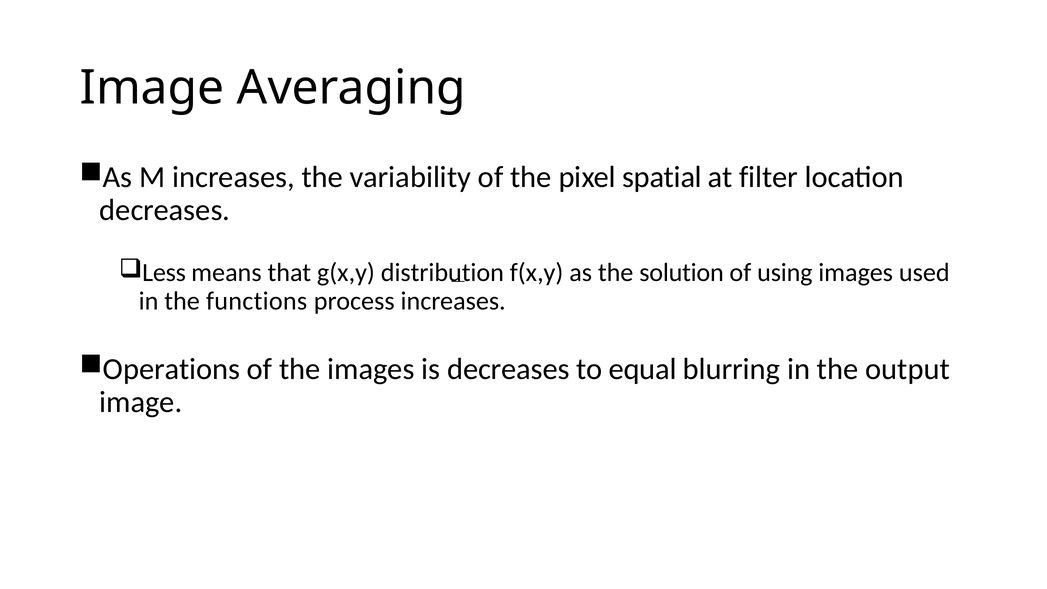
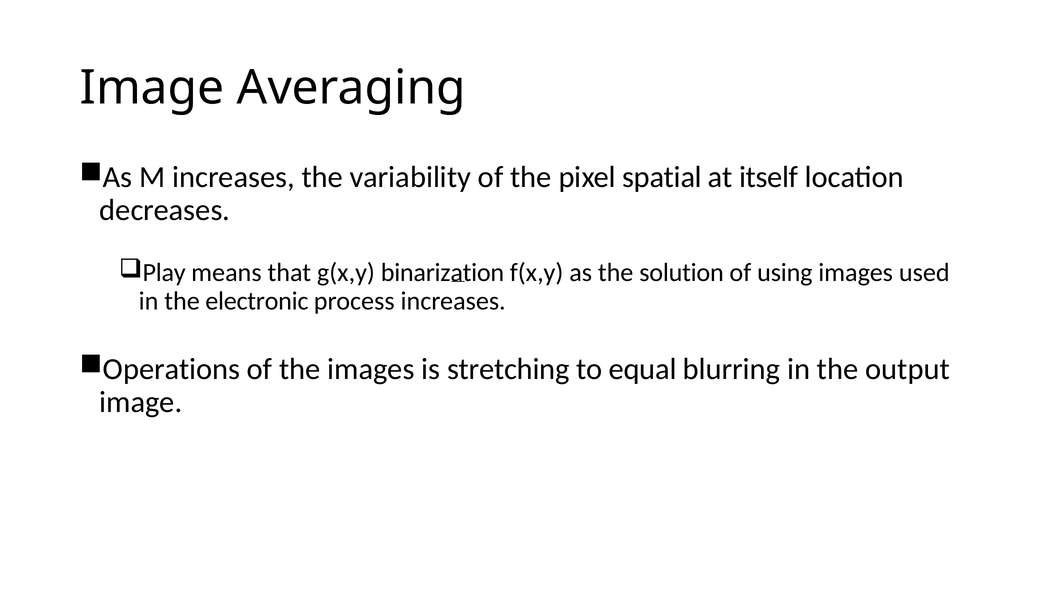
filter: filter -> itself (769, 177)
Less: Less -> Play (164, 273)
distribution: distribution -> binarization (442, 273)
functions: functions -> electronic (257, 301)
is decreases: decreases -> stretching (508, 369)
